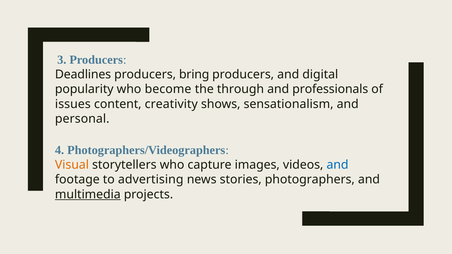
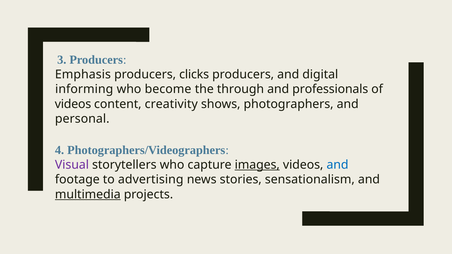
Deadlines: Deadlines -> Emphasis (83, 75)
bring: bring -> clicks (194, 75)
popularity: popularity -> informing (84, 89)
issues: issues -> videos (73, 104)
sensationalism: sensationalism -> photographers (289, 104)
Visual colour: orange -> purple (72, 165)
images underline: none -> present (257, 165)
photographers: photographers -> sensationalism (310, 180)
